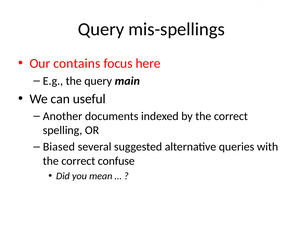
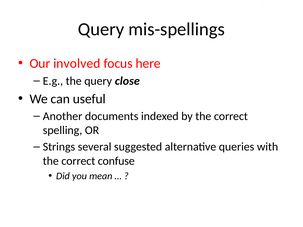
contains: contains -> involved (77, 64)
main: main -> close (127, 81)
Biased: Biased -> Strings (59, 147)
